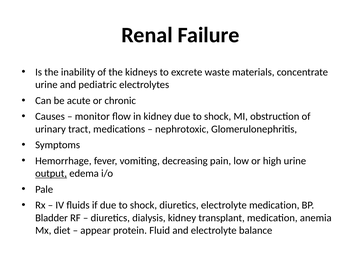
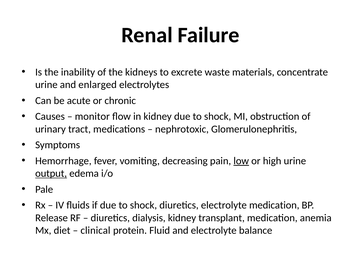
pediatric: pediatric -> enlarged (98, 85)
low underline: none -> present (241, 161)
Bladder: Bladder -> Release (52, 218)
appear: appear -> clinical (95, 230)
